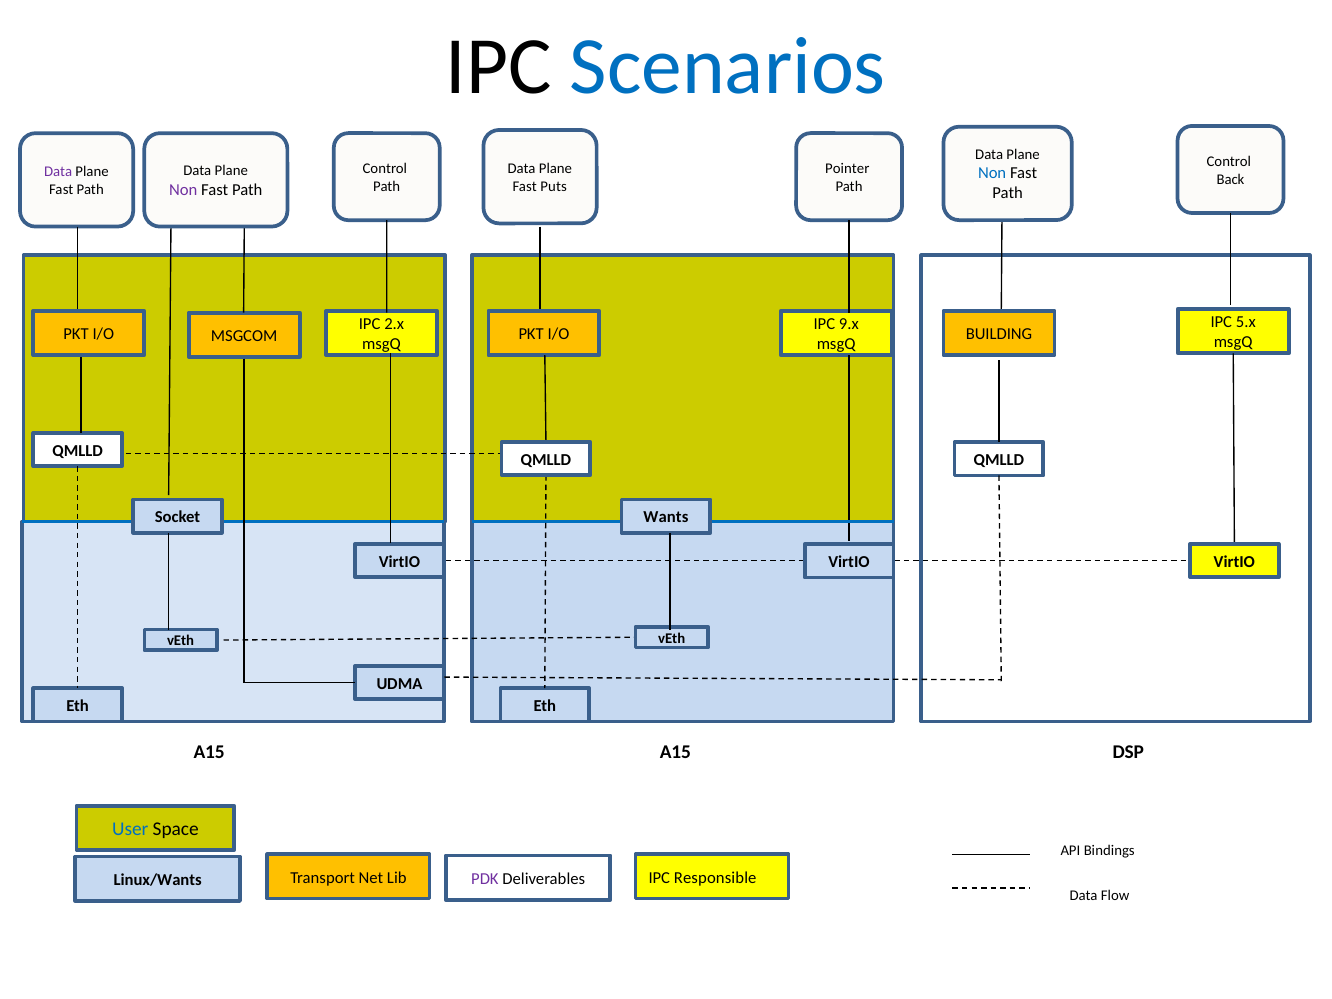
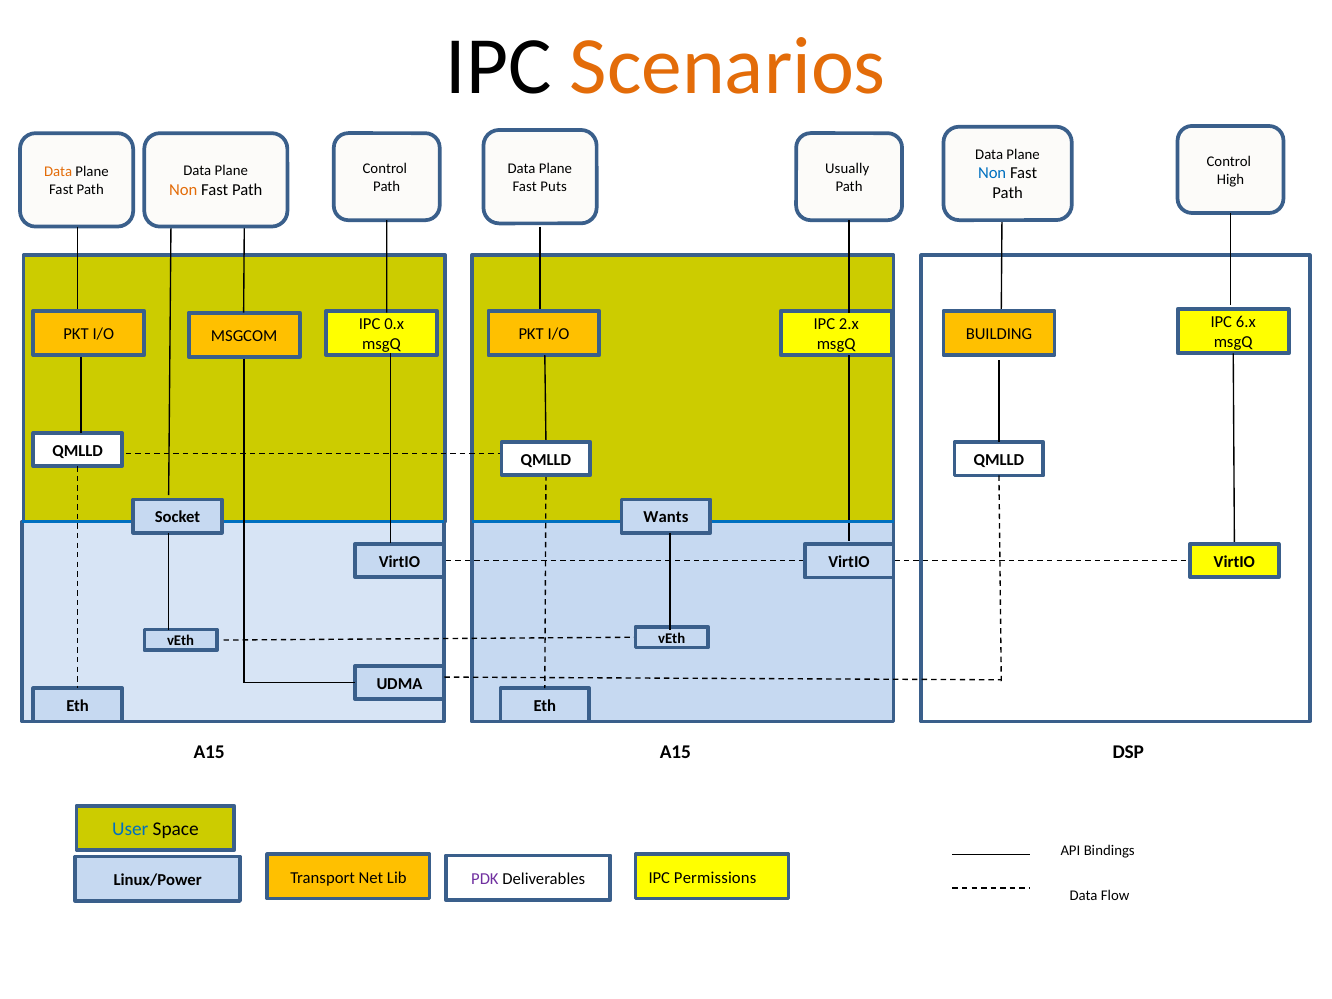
Scenarios colour: blue -> orange (728, 67)
Pointer: Pointer -> Usually (847, 169)
Data colour: purple -> orange (58, 172)
Back: Back -> High (1230, 179)
Non colour: purple -> orange (183, 190)
5.x: 5.x -> 6.x (1246, 322)
2.x: 2.x -> 0.x (394, 324)
9.x: 9.x -> 2.x (849, 324)
Responsible: Responsible -> Permissions (715, 878)
Linux/Wants: Linux/Wants -> Linux/Power (158, 880)
